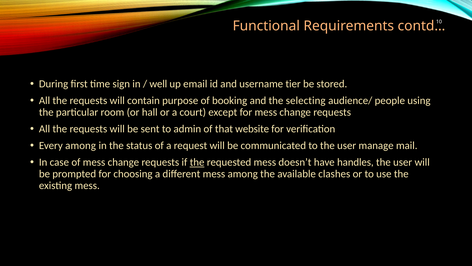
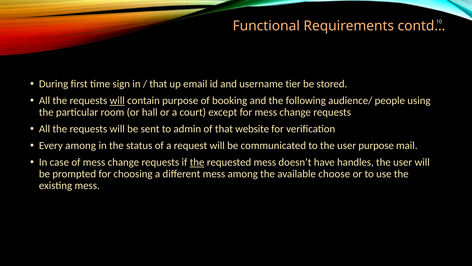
well: well -> that (158, 84)
will underline: none -> present (117, 100)
selecting: selecting -> following (306, 100)
user manage: manage -> purpose (376, 145)
clashes: clashes -> choose (334, 174)
